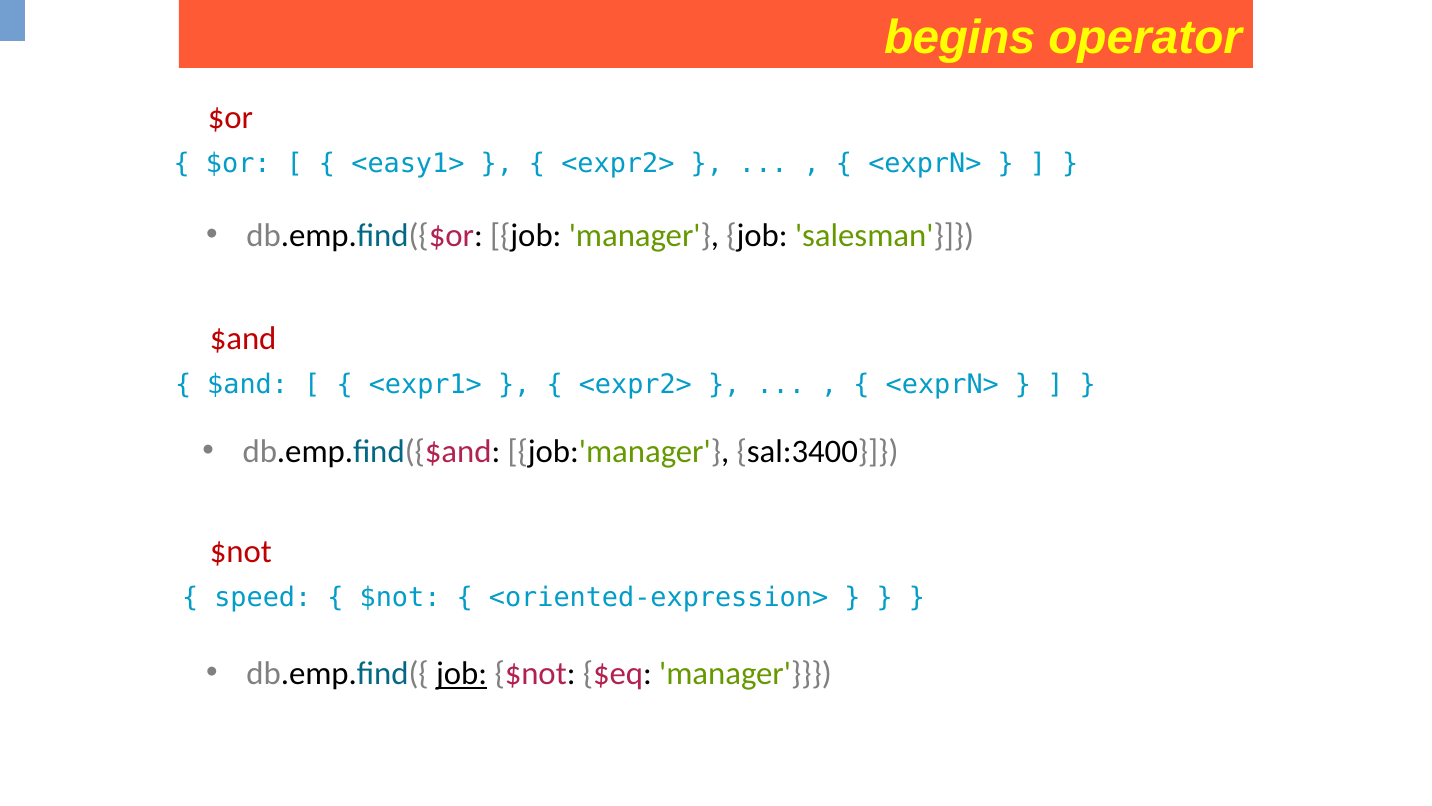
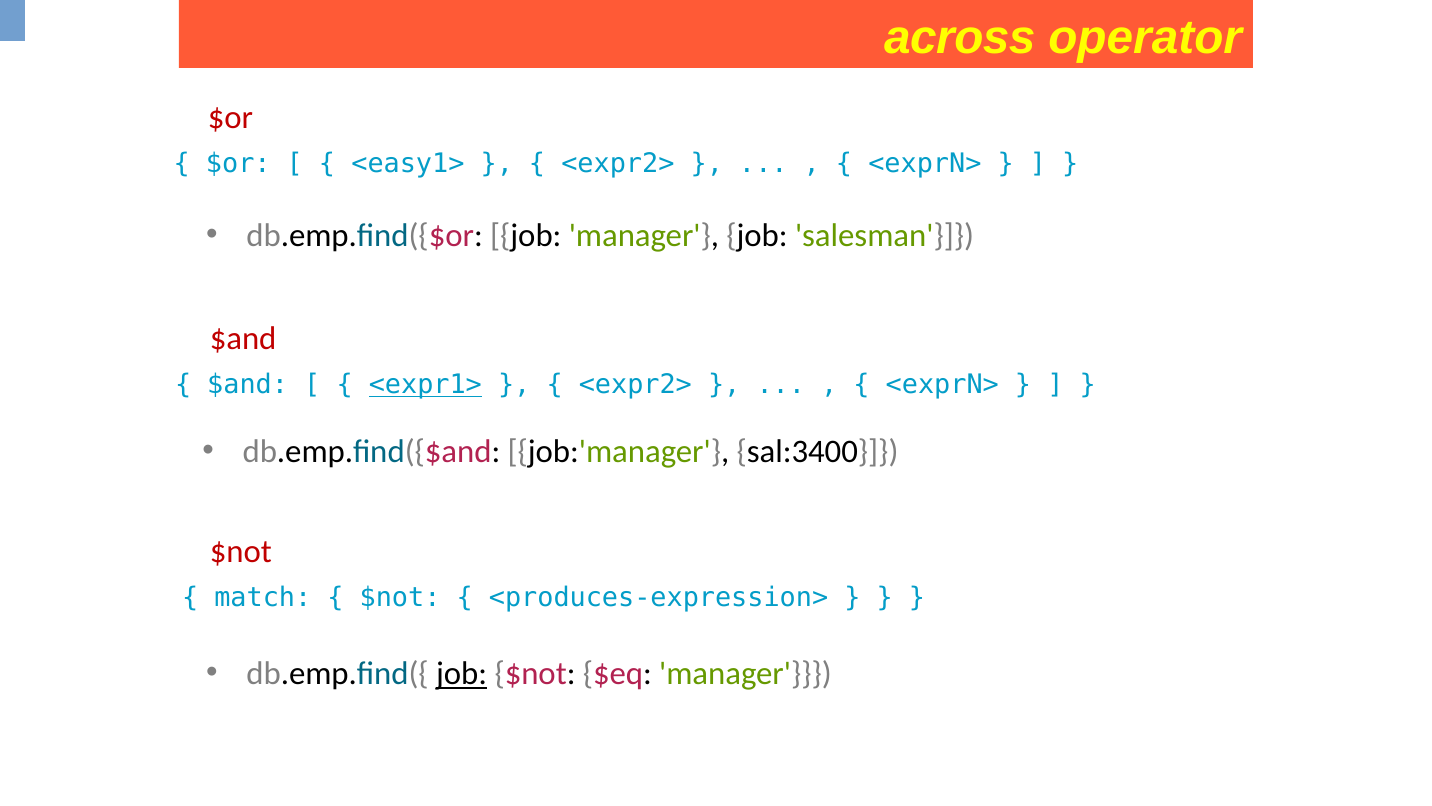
begins: begins -> across (960, 37)
<expr1> underline: none -> present (425, 385)
speed: speed -> match (263, 597)
<oriented-expression>: <oriented-expression> -> <produces-expression> (659, 597)
